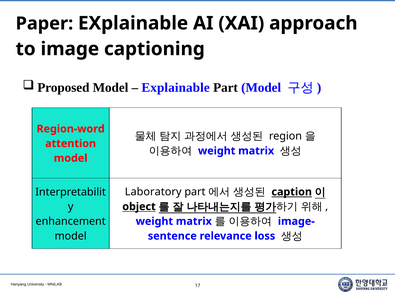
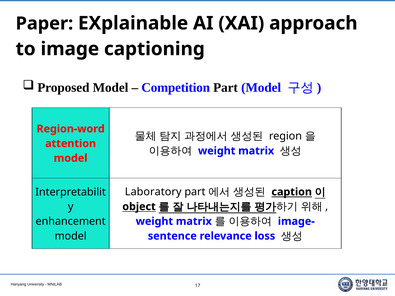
Explainable: Explainable -> Competition (176, 88)
